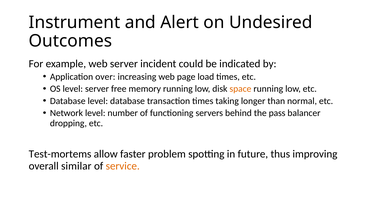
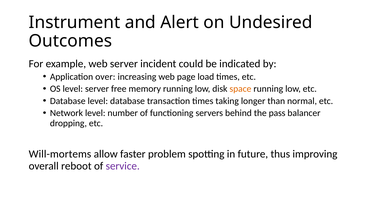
Test-mortems: Test-mortems -> Will-mortems (60, 154)
similar: similar -> reboot (76, 166)
service colour: orange -> purple (123, 166)
